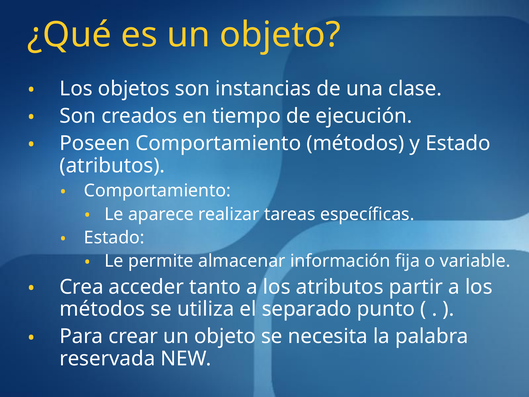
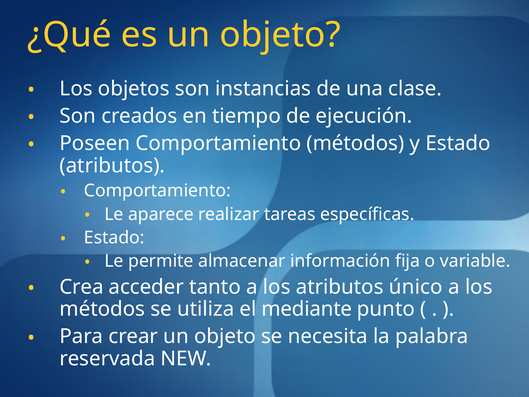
partir: partir -> único (416, 287)
separado: separado -> mediante (307, 309)
